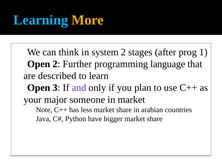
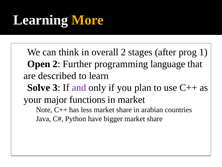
Learning colour: light blue -> white (41, 20)
system: system -> overall (105, 52)
Open: Open -> Solve (39, 87)
someone: someone -> functions (87, 99)
